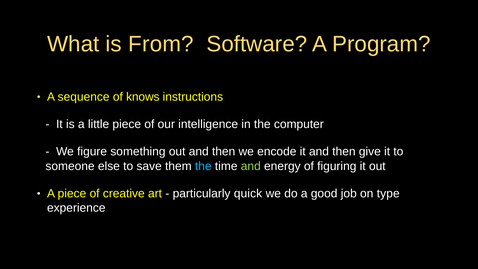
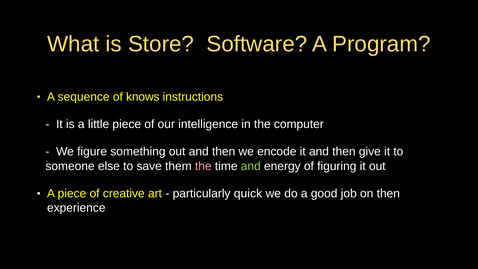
From: From -> Store (161, 44)
the colour: light blue -> pink (203, 166)
on type: type -> then (388, 193)
